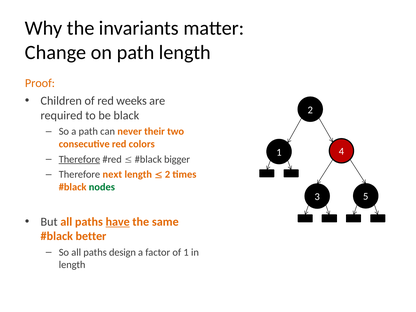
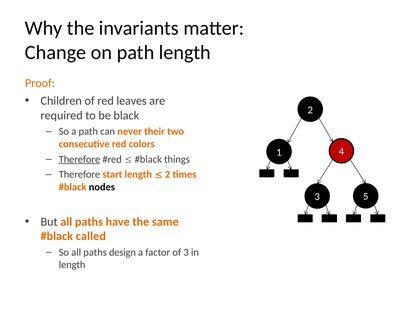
weeks: weeks -> leaves (132, 101)
bigger: bigger -> things (177, 159)
next: next -> start (112, 175)
nodes colour: green -> black (102, 187)
have underline: present -> none (118, 222)
better: better -> called (91, 236)
of 1: 1 -> 3 (186, 252)
